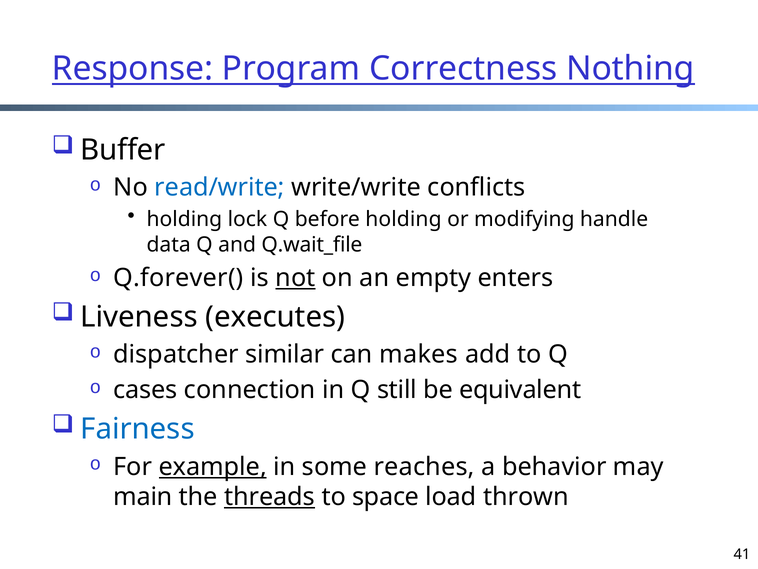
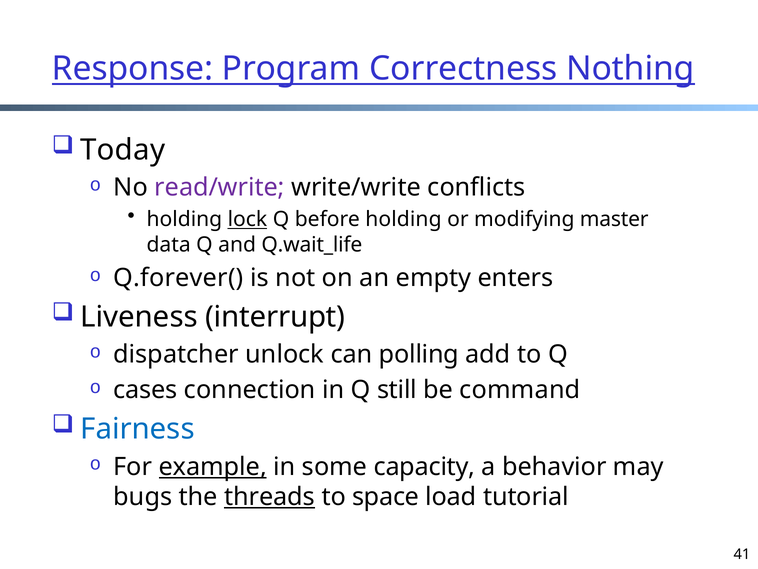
Buffer: Buffer -> Today (123, 150)
read/write colour: blue -> purple (220, 187)
lock underline: none -> present (247, 219)
handle: handle -> master (614, 219)
Q.wait_file: Q.wait_file -> Q.wait_life (312, 244)
not underline: present -> none (295, 278)
executes: executes -> interrupt (275, 317)
similar: similar -> unlock (285, 354)
makes: makes -> polling (419, 354)
equivalent: equivalent -> command (520, 390)
reaches: reaches -> capacity (424, 466)
main: main -> bugs (143, 497)
thrown: thrown -> tutorial (526, 497)
